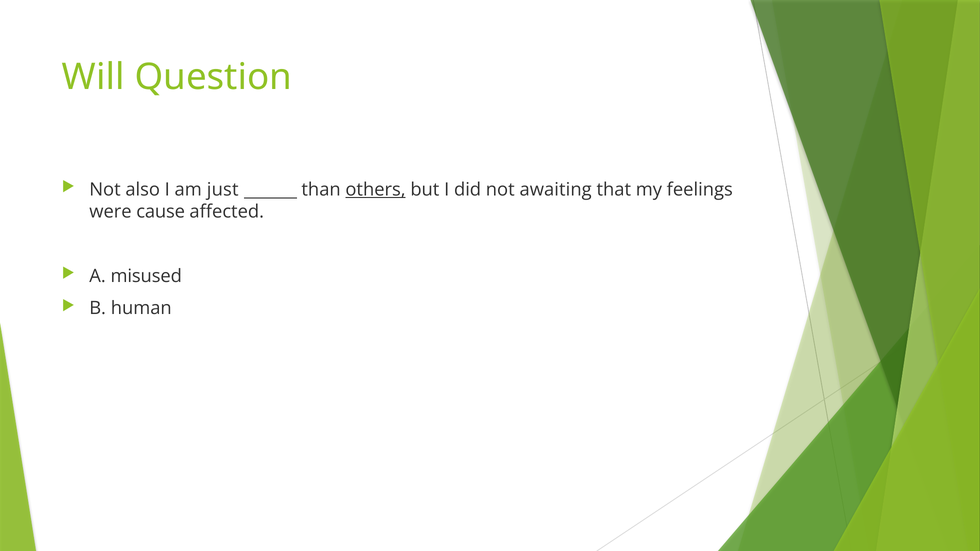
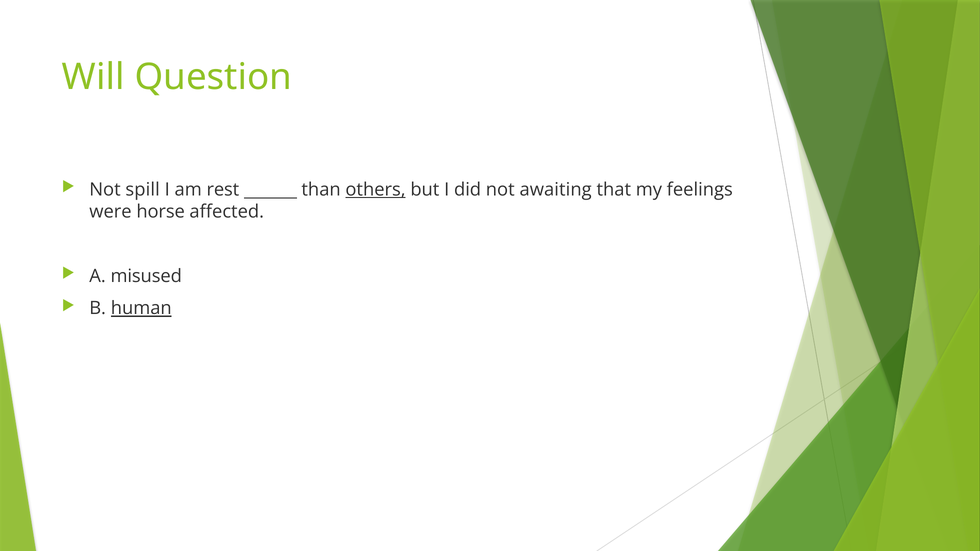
also: also -> spill (143, 190)
just: just -> rest (223, 190)
cause: cause -> horse (161, 212)
human underline: none -> present (141, 309)
